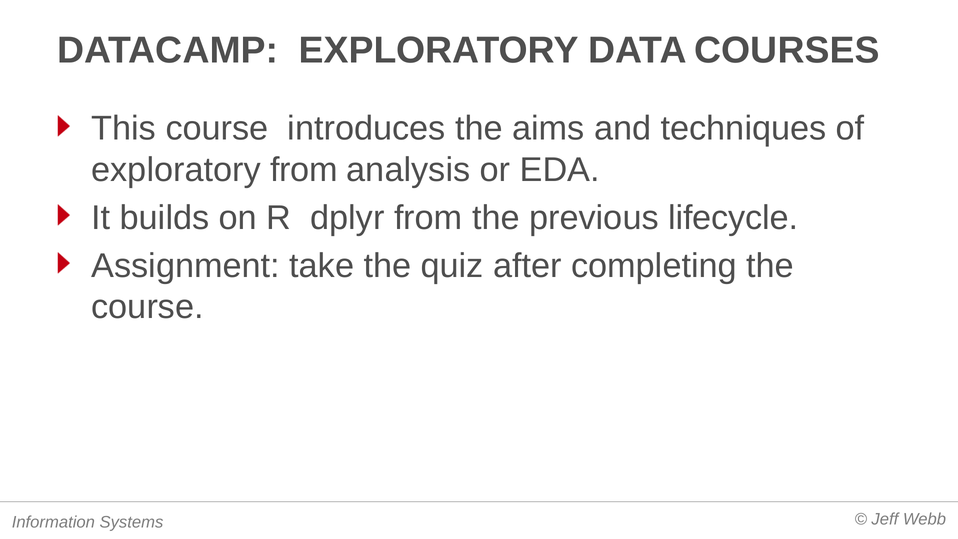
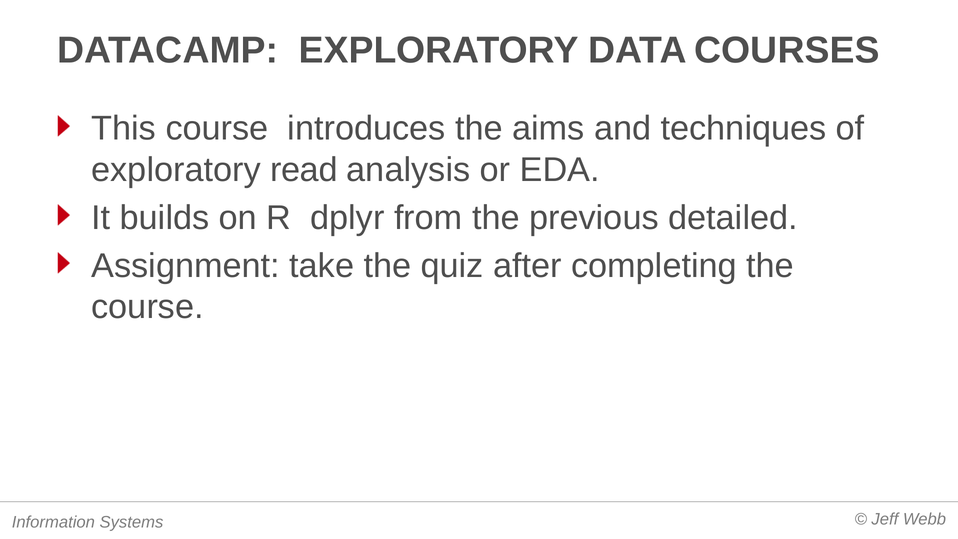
exploratory from: from -> read (304, 170)
lifecycle: lifecycle -> detailed (733, 218)
